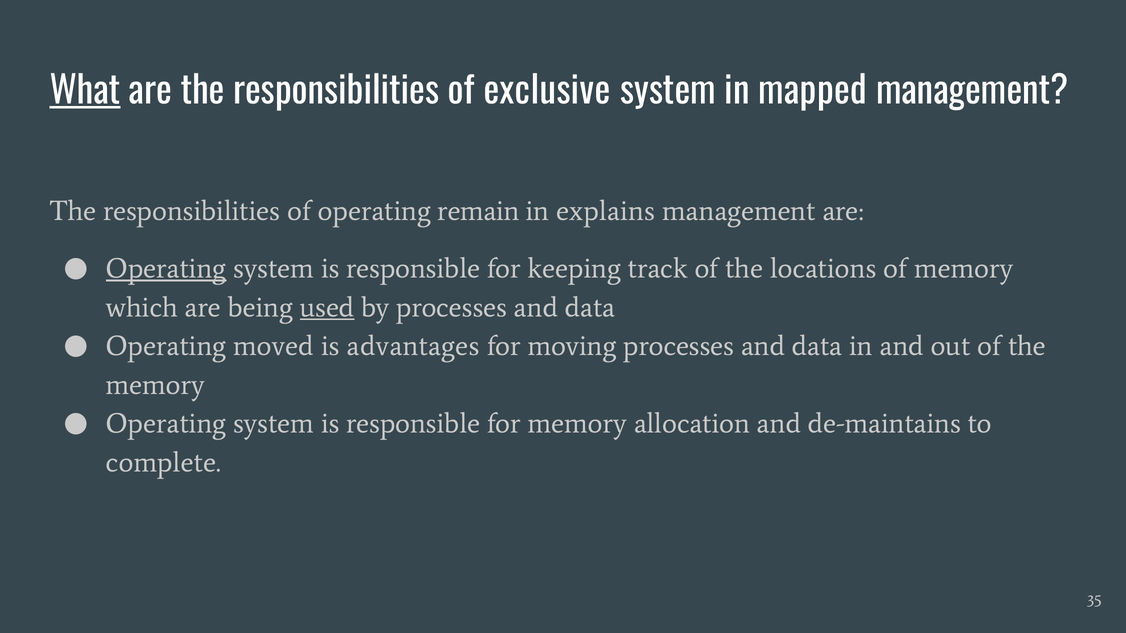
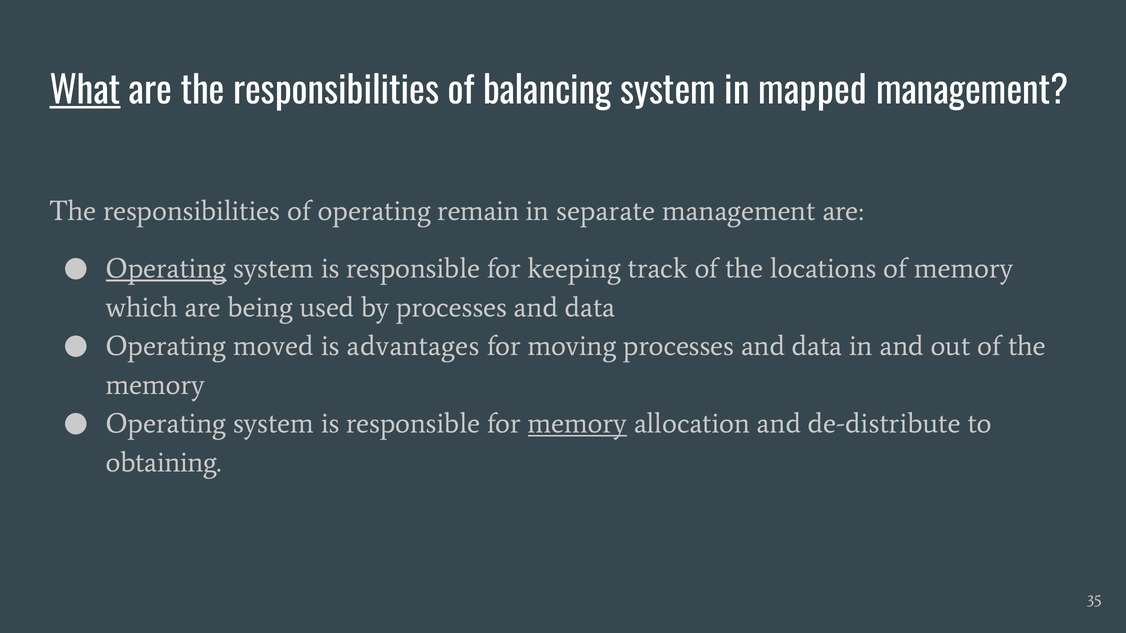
exclusive: exclusive -> balancing (547, 91)
explains: explains -> separate (606, 211)
used underline: present -> none (327, 307)
memory underline: none -> present (577, 424)
de-maintains: de-maintains -> de-distribute (884, 424)
complete: complete -> obtaining (164, 463)
